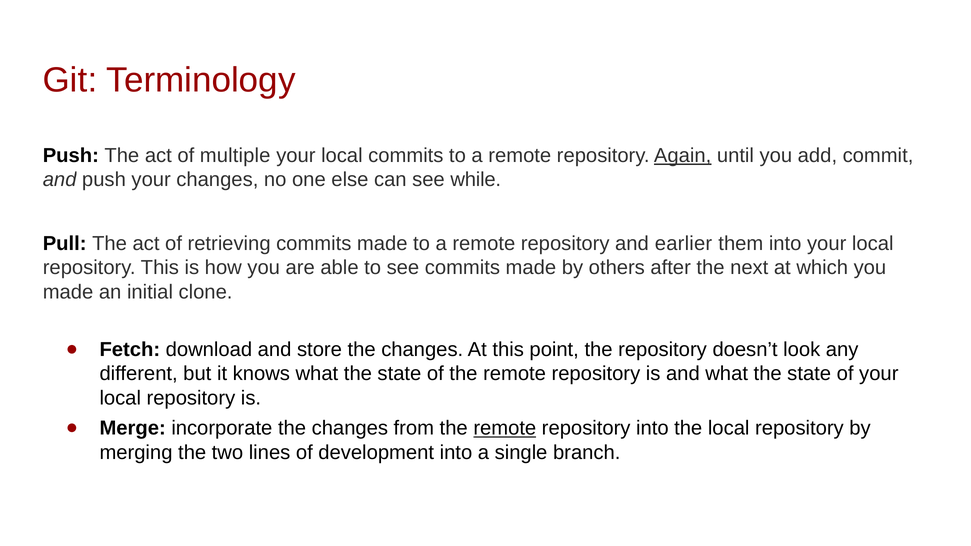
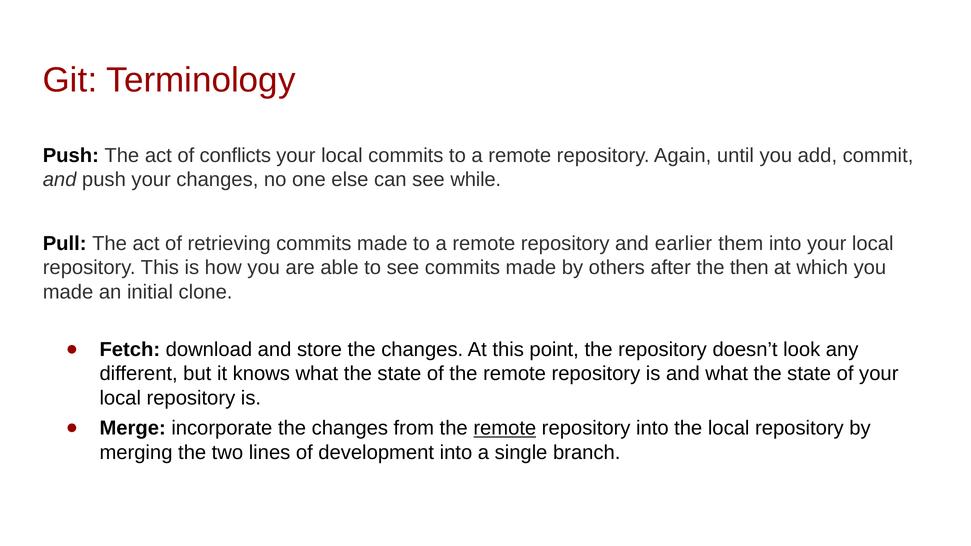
multiple: multiple -> conflicts (235, 156)
Again underline: present -> none (683, 156)
next: next -> then (749, 268)
